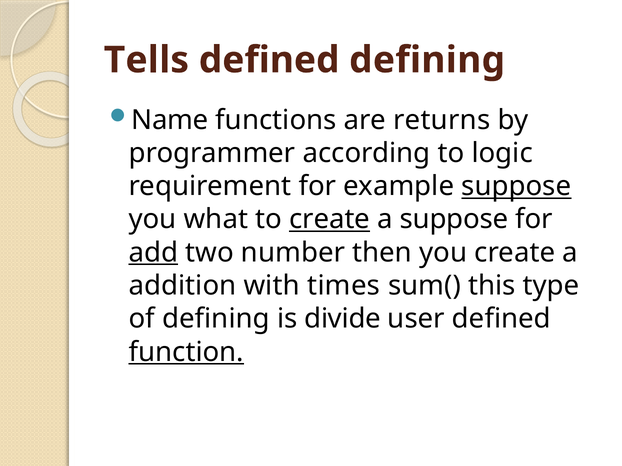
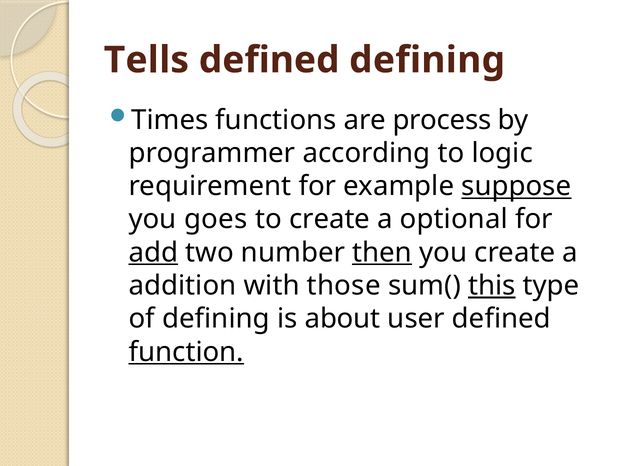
Name: Name -> Times (170, 120)
returns: returns -> process (442, 120)
what: what -> goes (216, 220)
create underline: present -> none (330, 220)
a suppose: suppose -> optional (454, 220)
then underline: none -> present (382, 253)
times: times -> those (344, 286)
this underline: none -> present (492, 286)
divide: divide -> about (343, 319)
